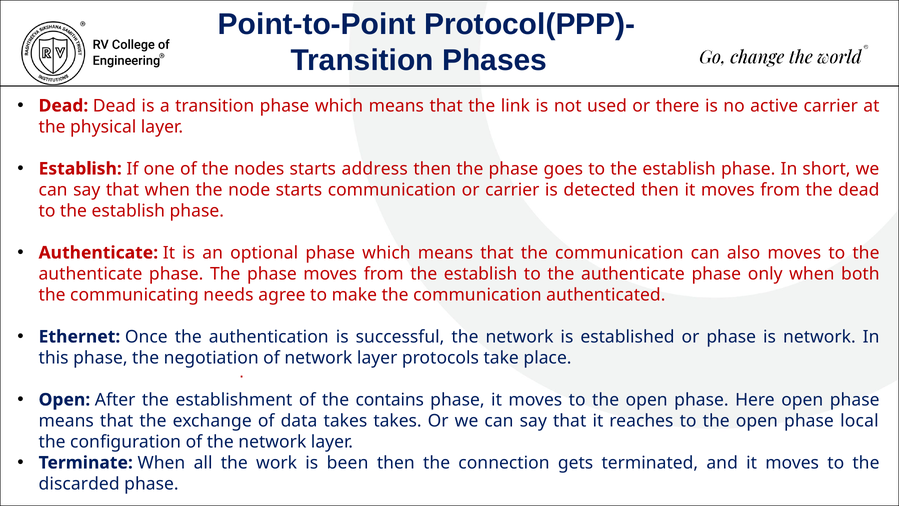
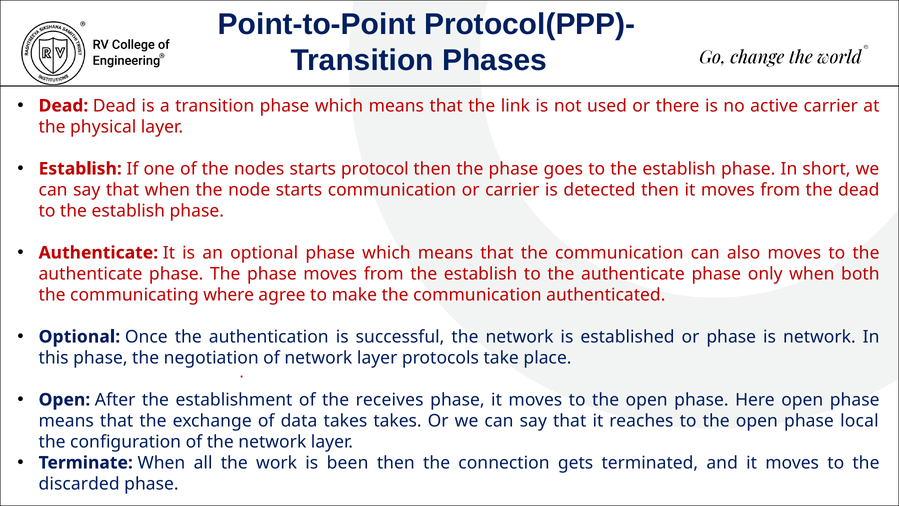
address: address -> protocol (375, 169)
needs: needs -> where (229, 295)
Ethernet: Ethernet -> Optional (79, 337)
contains: contains -> receives (390, 400)
